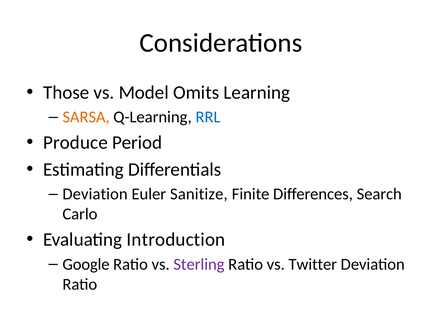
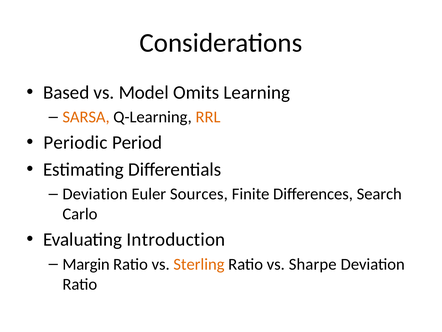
Those: Those -> Based (66, 92)
RRL colour: blue -> orange (208, 117)
Produce: Produce -> Periodic (75, 142)
Sanitize: Sanitize -> Sources (199, 194)
Google: Google -> Margin (86, 264)
Sterling colour: purple -> orange (199, 264)
Twitter: Twitter -> Sharpe (313, 264)
